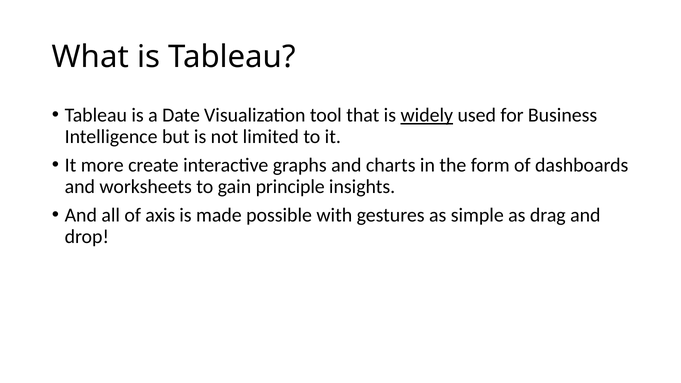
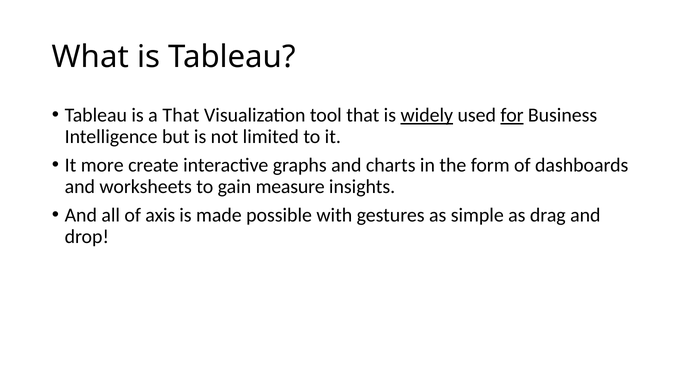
a Date: Date -> That (181, 115)
for underline: none -> present (512, 115)
principle: principle -> measure (290, 187)
